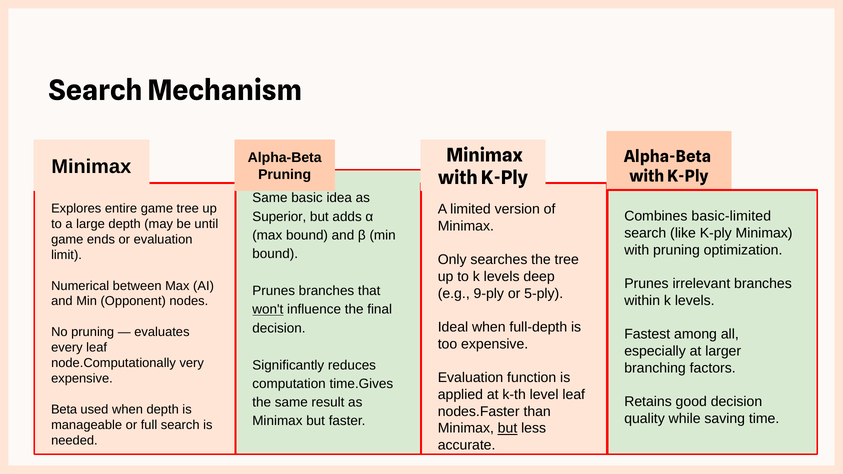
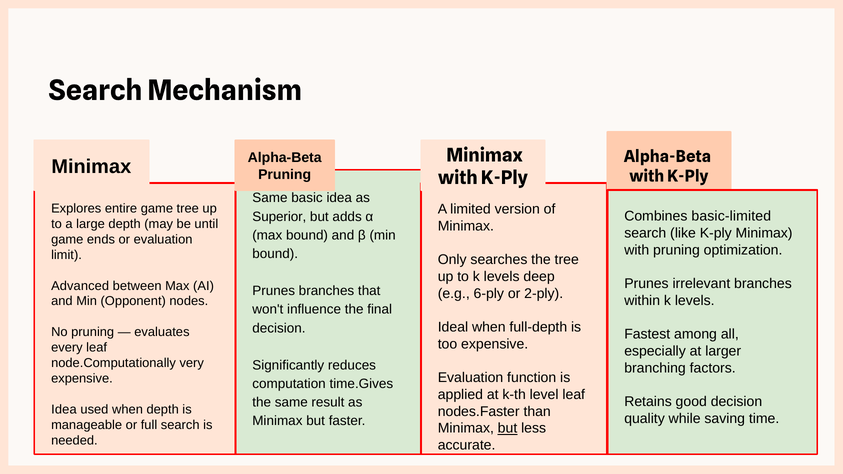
Numerical: Numerical -> Advanced (80, 286)
9-ply: 9-ply -> 6-ply (489, 294)
5-ply: 5-ply -> 2-ply (544, 294)
won't underline: present -> none (268, 310)
Beta: Beta -> Idea (64, 410)
